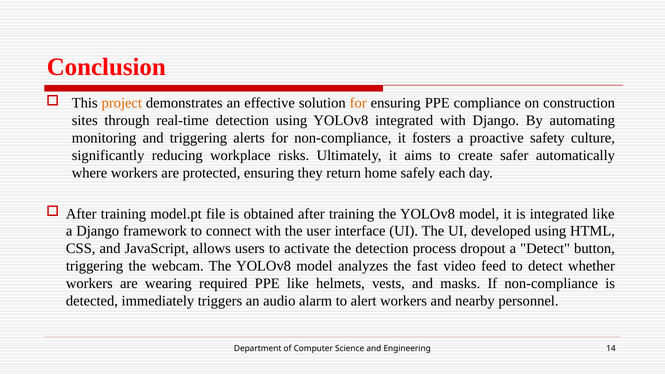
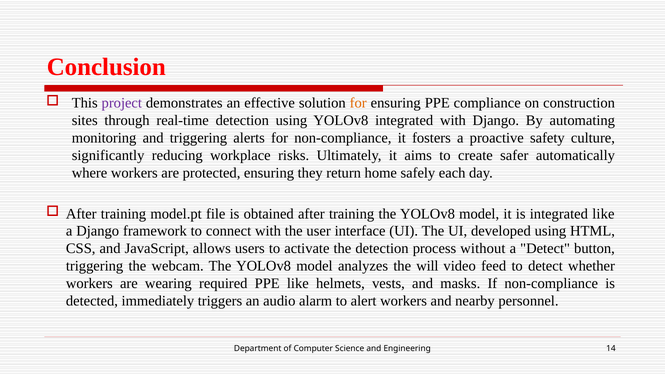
project colour: orange -> purple (122, 103)
dropout: dropout -> without (483, 249)
fast: fast -> will (427, 266)
